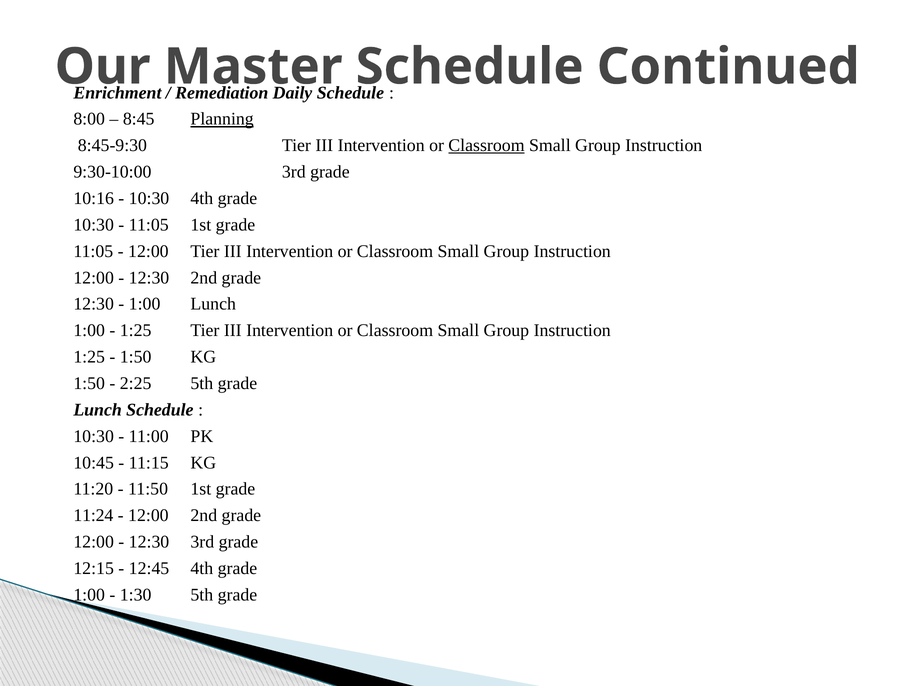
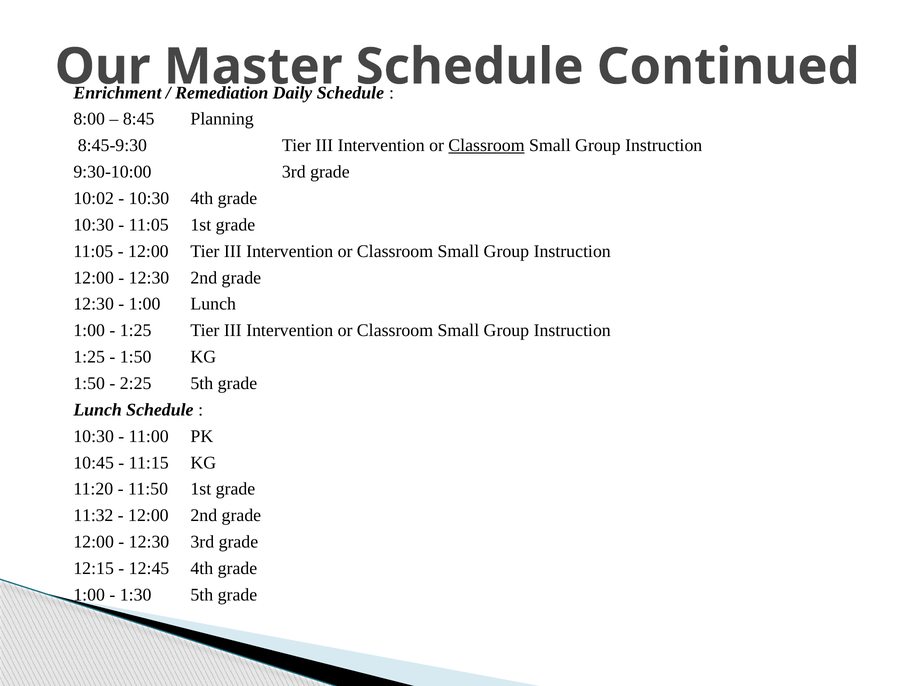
Planning underline: present -> none (222, 119)
10:16: 10:16 -> 10:02 (94, 198)
11:24: 11:24 -> 11:32 (93, 516)
